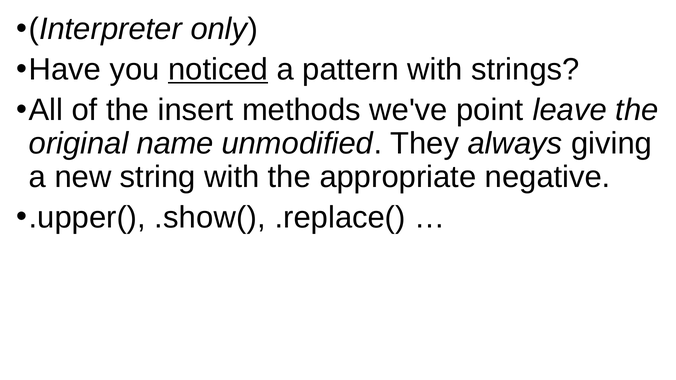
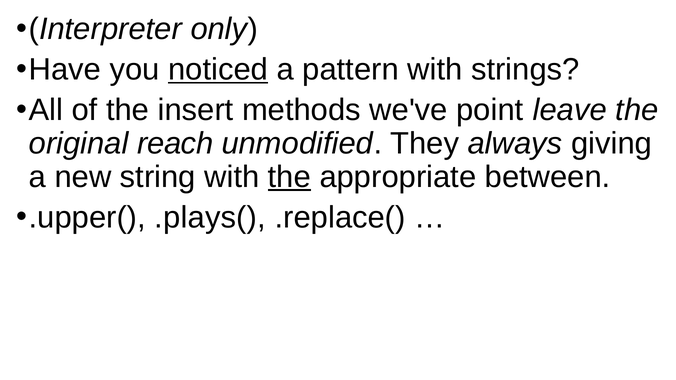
name: name -> reach (175, 143)
the underline: none -> present (289, 177)
negative: negative -> between (548, 177)
.show(: .show( -> .plays( (210, 217)
